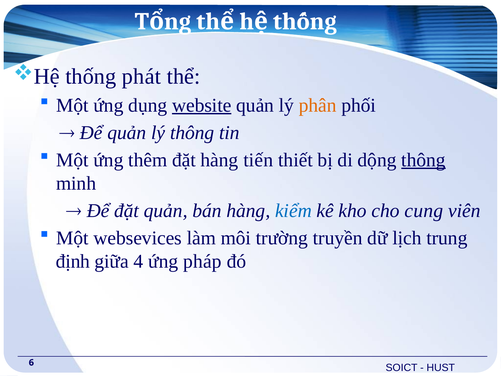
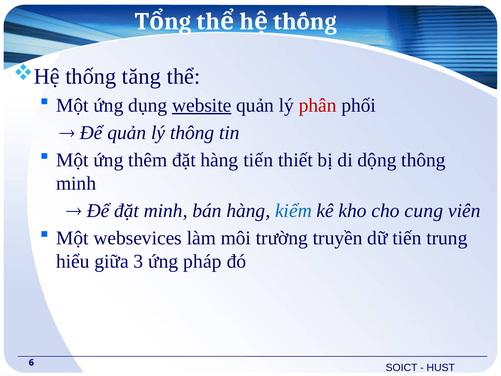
phát: phát -> tăng (141, 77)
phân colour: orange -> red (318, 105)
thông underline: present -> none (423, 160)
đặt quản: quản -> minh (166, 211)
dữ lịch: lịch -> tiến (407, 238)
định: định -> hiểu (73, 261)
4: 4 -> 3 (138, 261)
